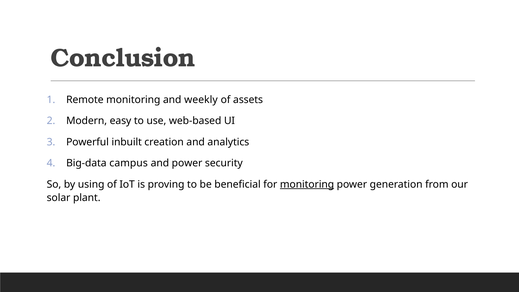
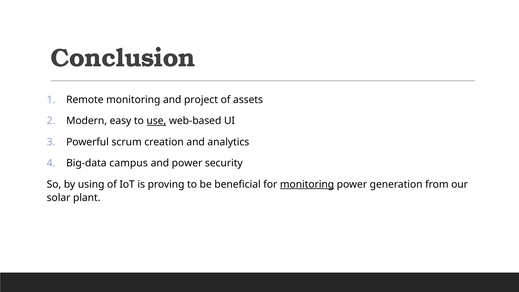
weekly: weekly -> project (201, 100)
use underline: none -> present (156, 121)
inbuilt: inbuilt -> scrum (127, 142)
